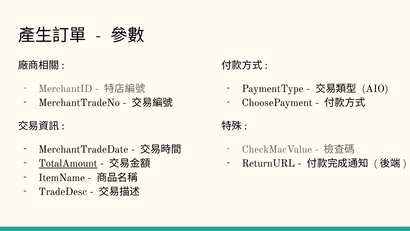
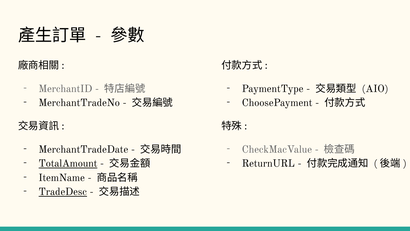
TradeDesc underline: none -> present (63, 192)
